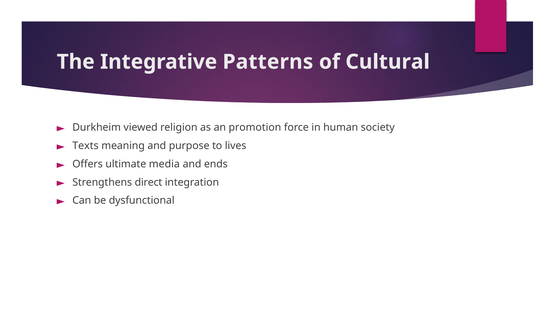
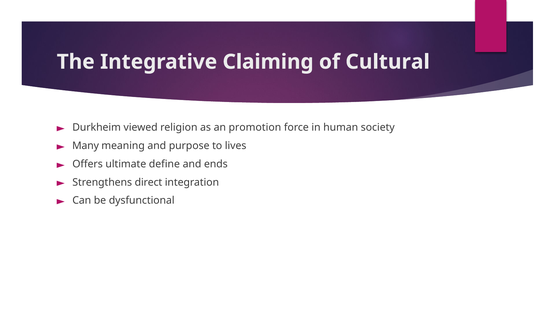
Patterns: Patterns -> Claiming (268, 62)
Texts: Texts -> Many (86, 146)
media: media -> define (164, 164)
